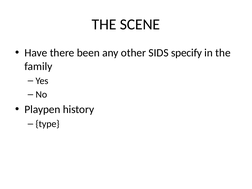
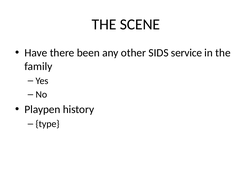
specify: specify -> service (187, 53)
